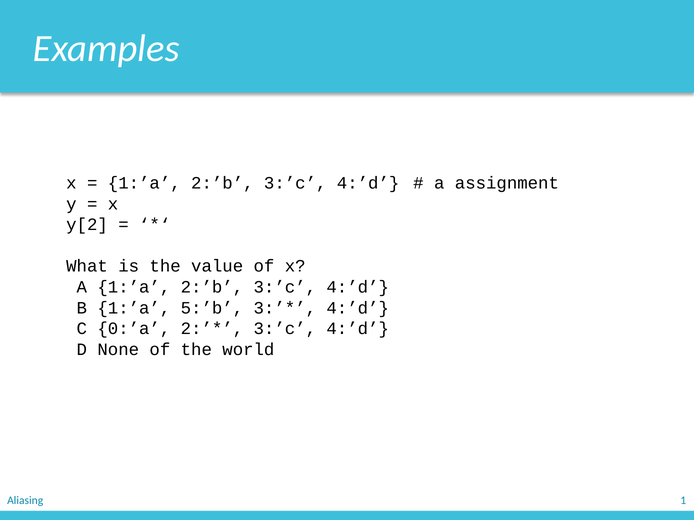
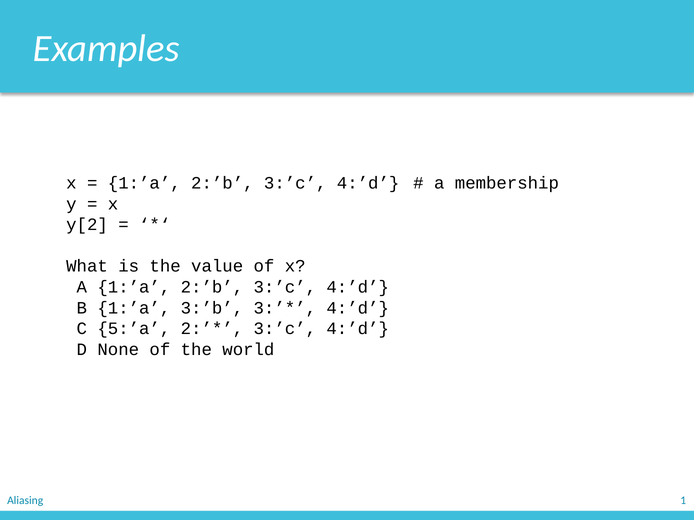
assignment: assignment -> membership (507, 183)
5:’b: 5:’b -> 3:’b (212, 308)
0:’a: 0:’a -> 5:’a (134, 329)
